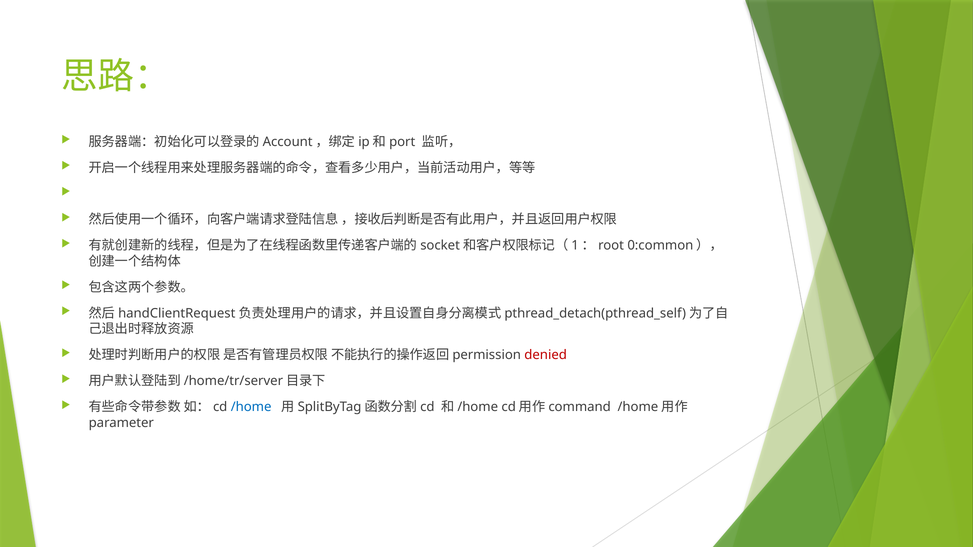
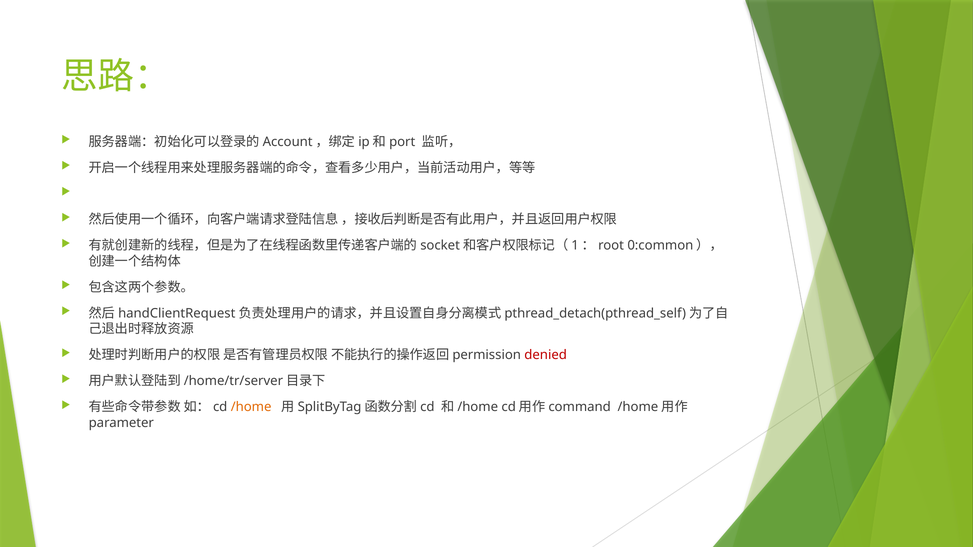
/home colour: blue -> orange (251, 407)
